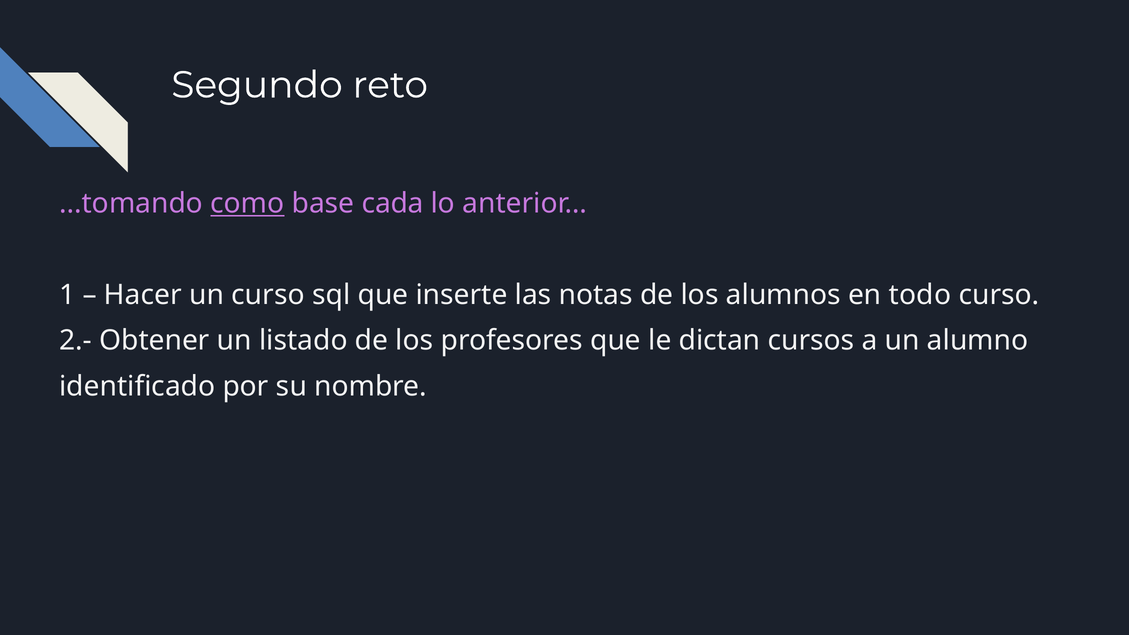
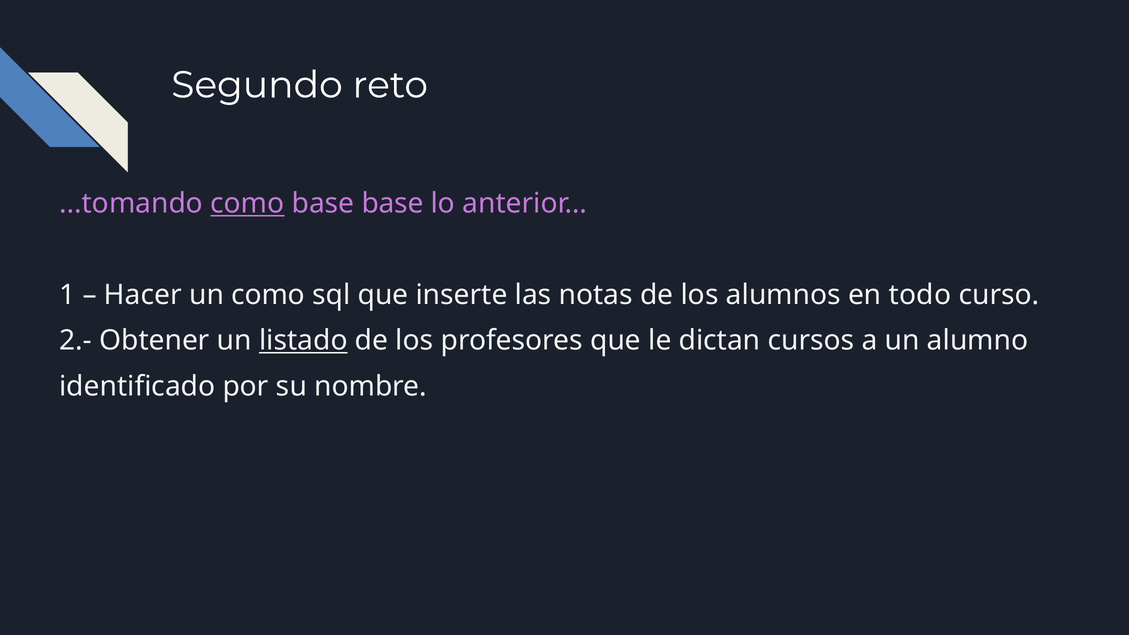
base cada: cada -> base (393, 204)
un curso: curso -> como (268, 295)
listado underline: none -> present (303, 341)
